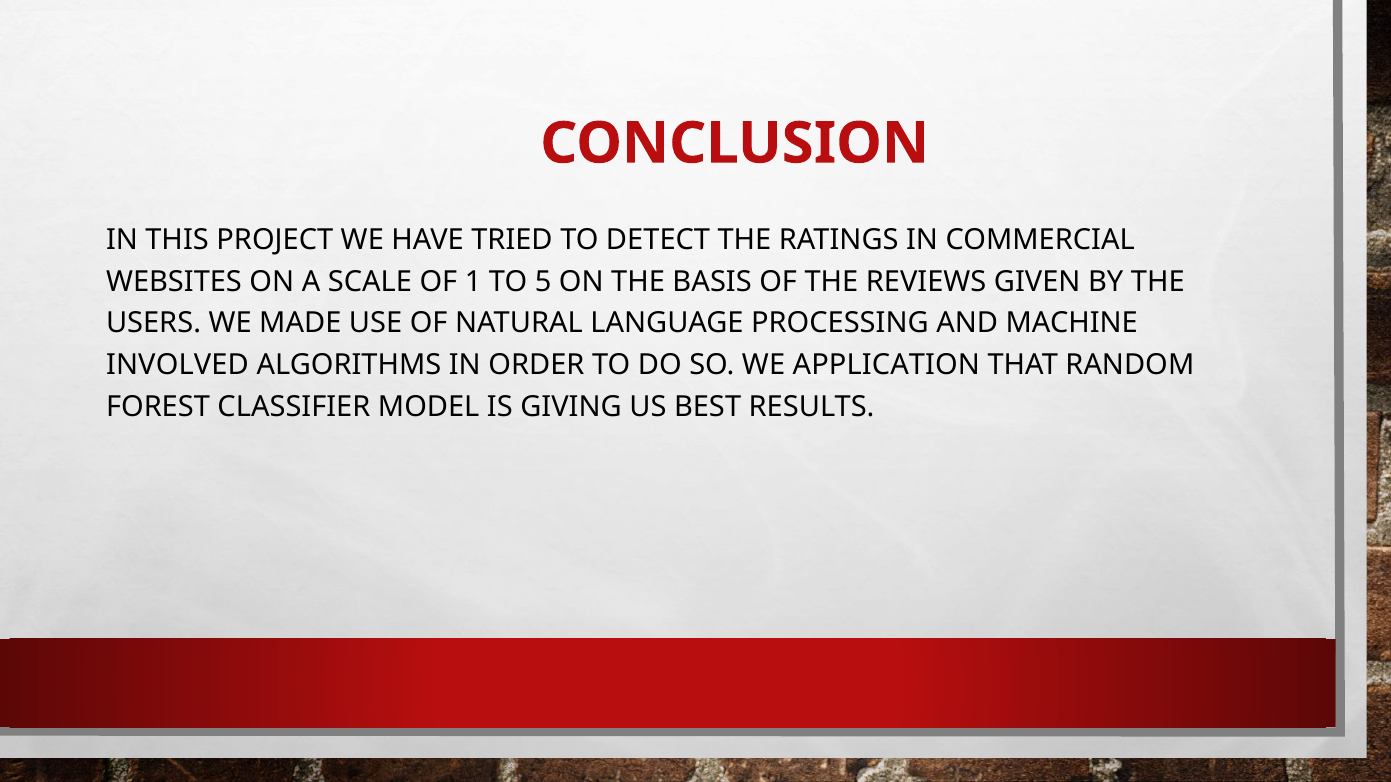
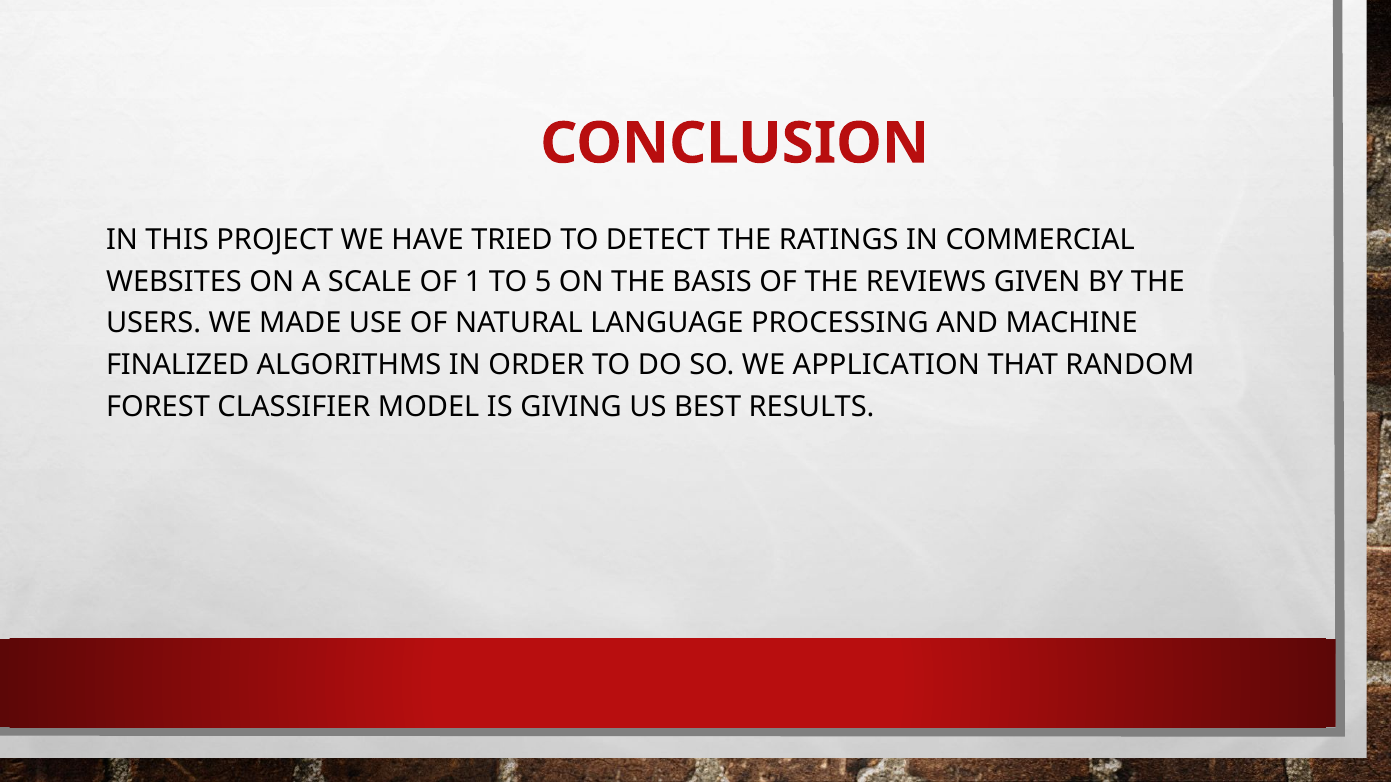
INVOLVED: INVOLVED -> FINALIZED (178, 365)
